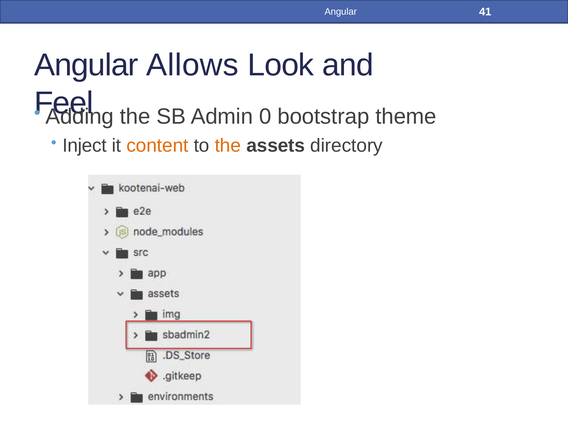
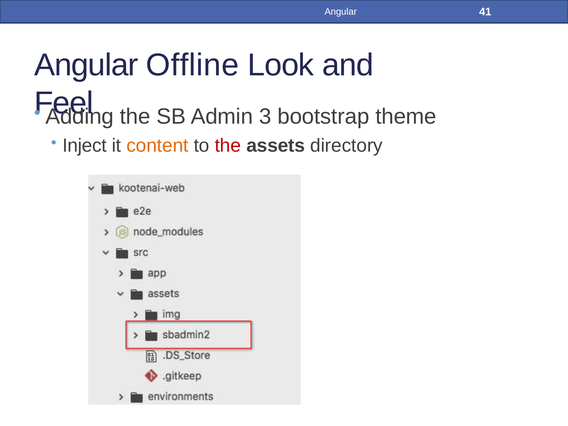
Allows: Allows -> Offline (192, 65)
0: 0 -> 3 (265, 116)
the colour: orange -> red (228, 146)
